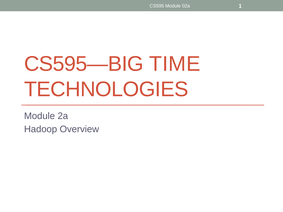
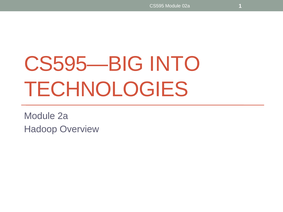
TIME: TIME -> INTO (175, 64)
